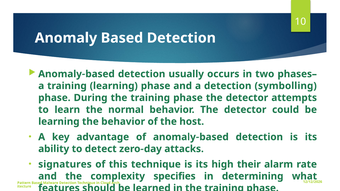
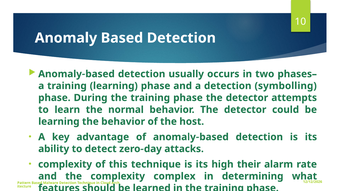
signatures: signatures -> complexity (65, 164)
specifies: specifies -> complex (174, 176)
